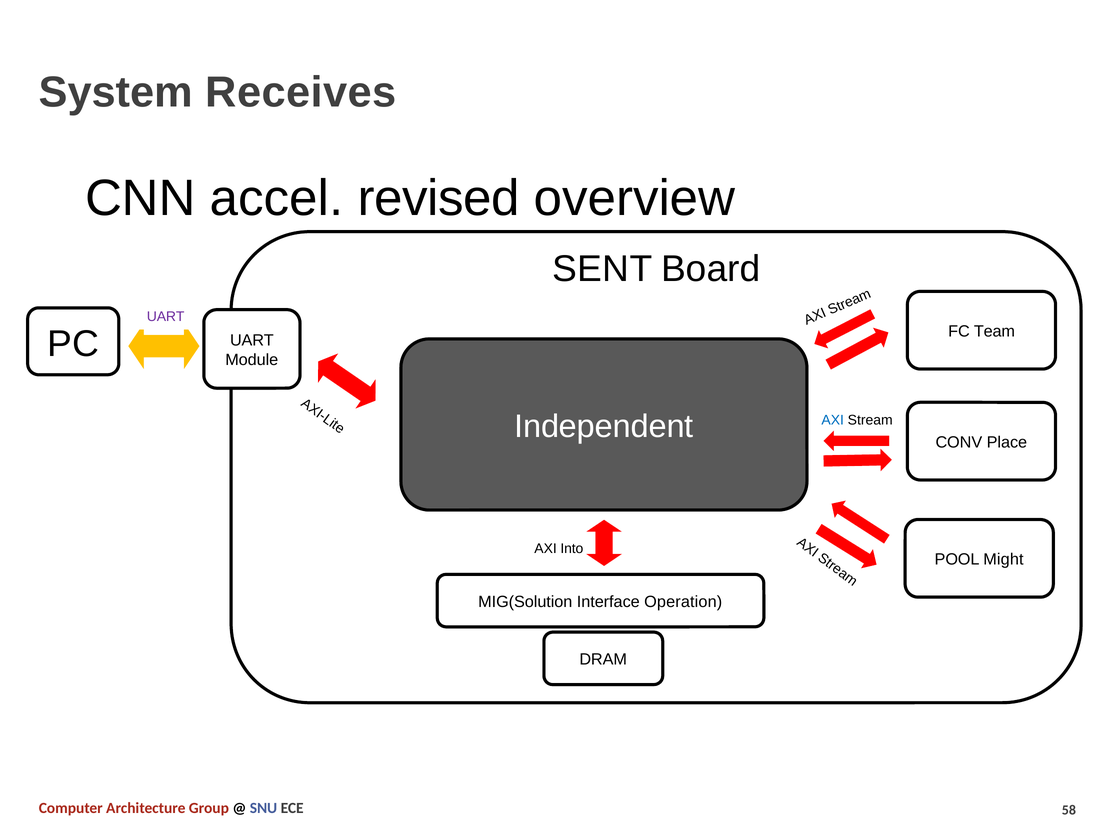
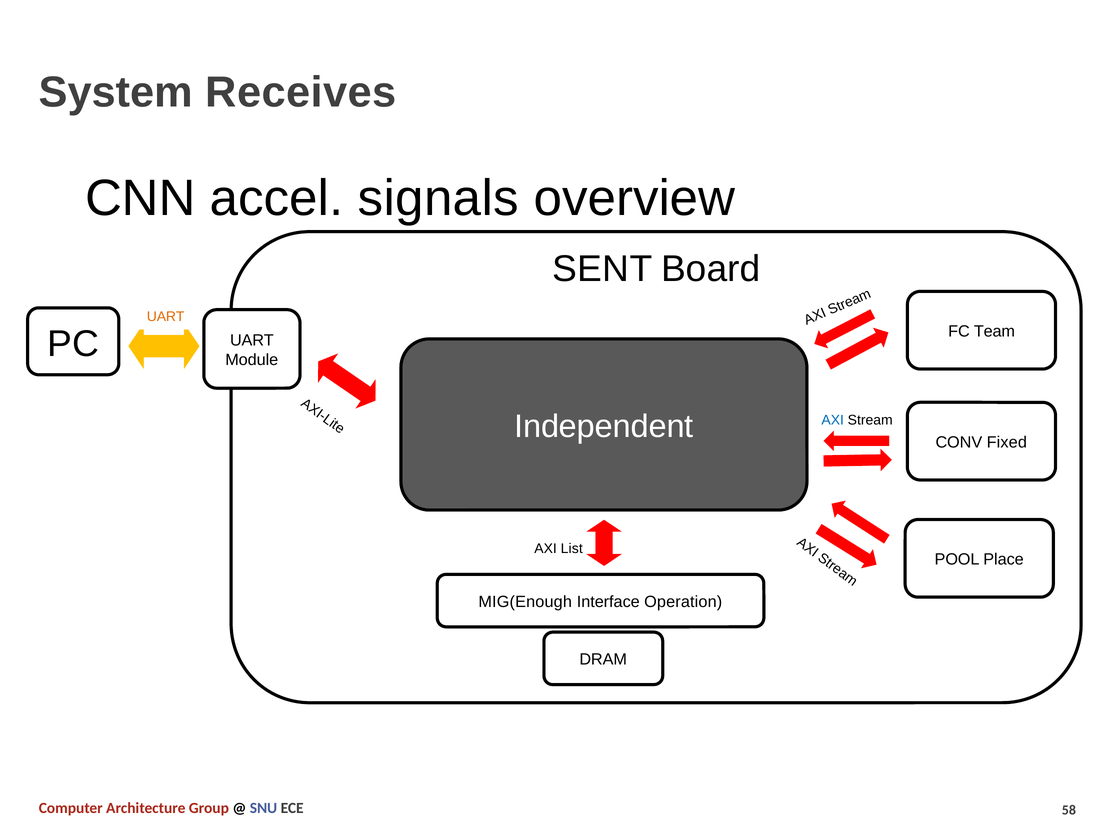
revised: revised -> signals (438, 198)
UART colour: purple -> orange (166, 317)
Place: Place -> Fixed (1007, 442)
Into: Into -> List (572, 549)
Might: Might -> Place (1004, 559)
MIG(Solution: MIG(Solution -> MIG(Enough (525, 602)
